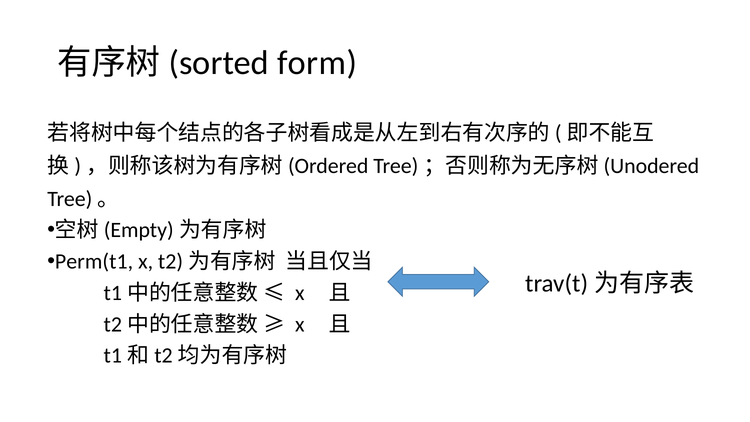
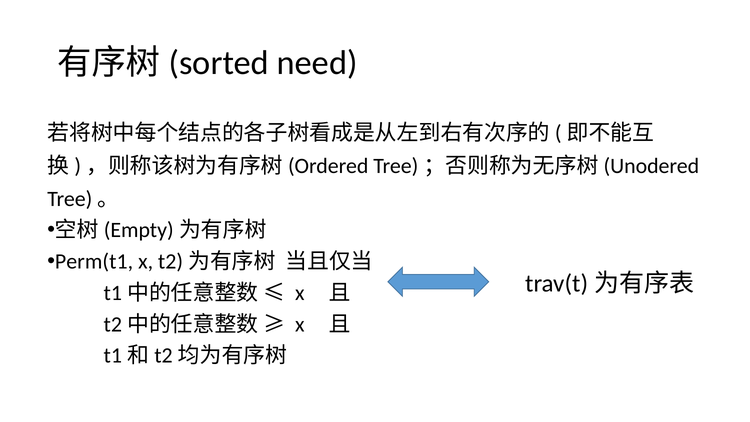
form: form -> need (317, 63)
